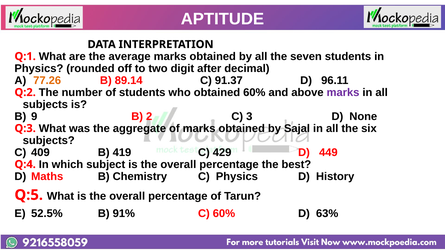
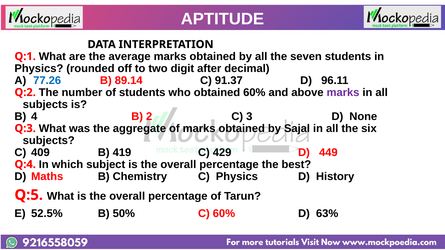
77.26 colour: orange -> blue (47, 80)
9: 9 -> 4 (34, 117)
91%: 91% -> 50% (124, 214)
